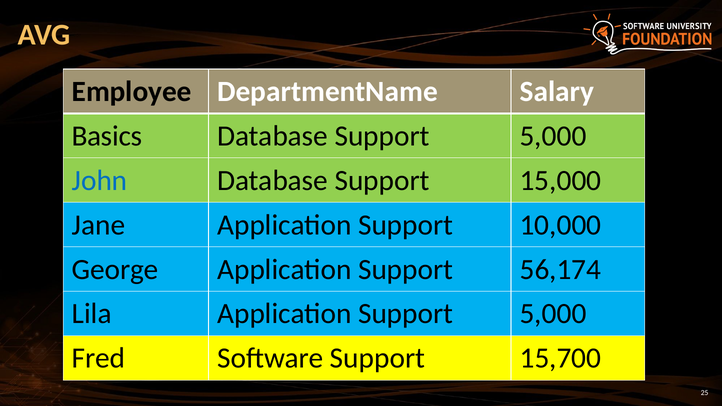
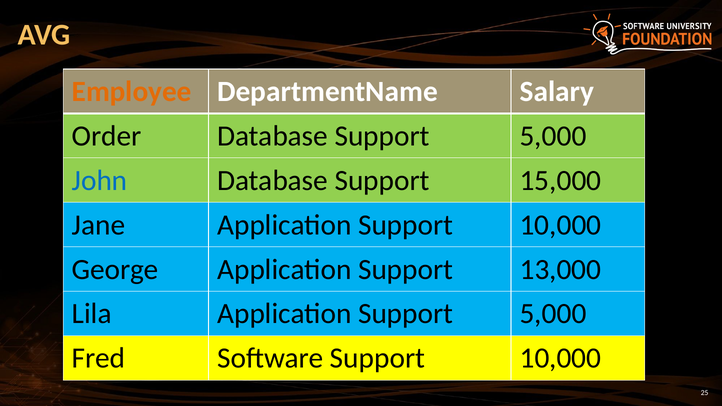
Employee colour: black -> orange (132, 92)
Basics: Basics -> Order (107, 136)
56,174: 56,174 -> 13,000 (560, 269)
Software Support 15,700: 15,700 -> 10,000 (560, 358)
